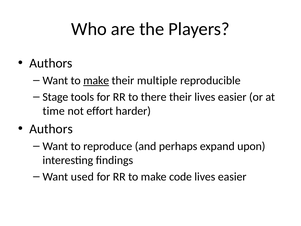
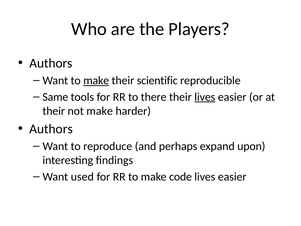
multiple: multiple -> scientific (157, 80)
Stage: Stage -> Same (55, 97)
lives underline: none -> present (205, 97)
time: time -> their (54, 111)
not effort: effort -> make (100, 111)
